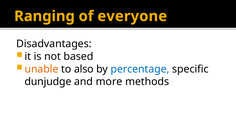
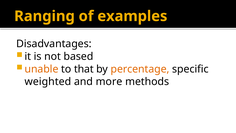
everyone: everyone -> examples (132, 16)
also: also -> that (84, 69)
percentage colour: blue -> orange (140, 69)
dunjudge: dunjudge -> weighted (48, 82)
